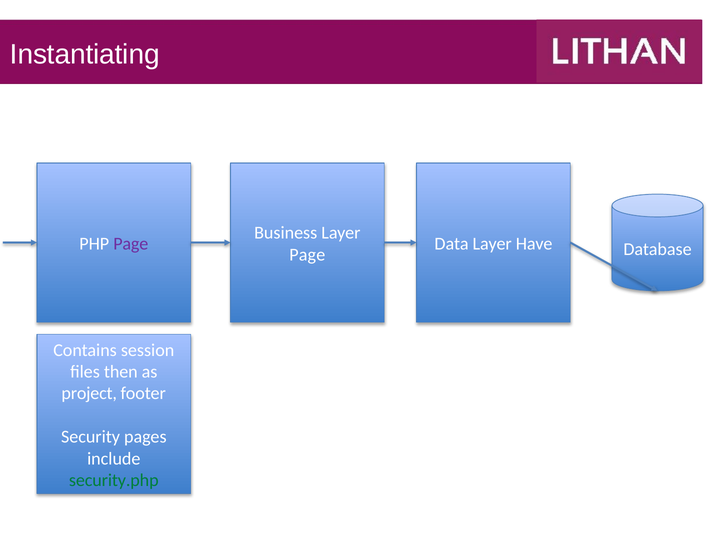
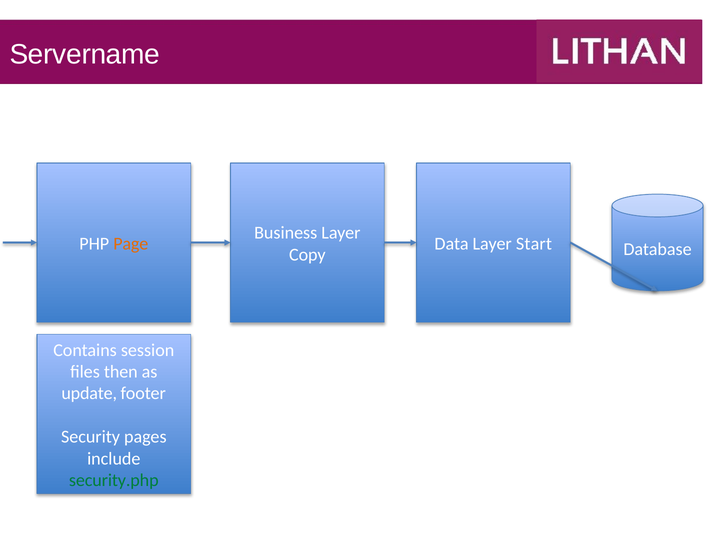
Instantiating: Instantiating -> Servername (85, 54)
Page colour: purple -> orange (131, 244)
Have: Have -> Start (534, 244)
Page: Page -> Copy (307, 255)
project: project -> update (89, 394)
